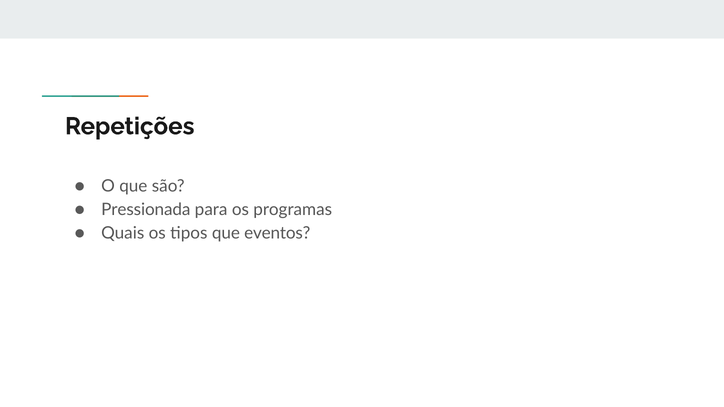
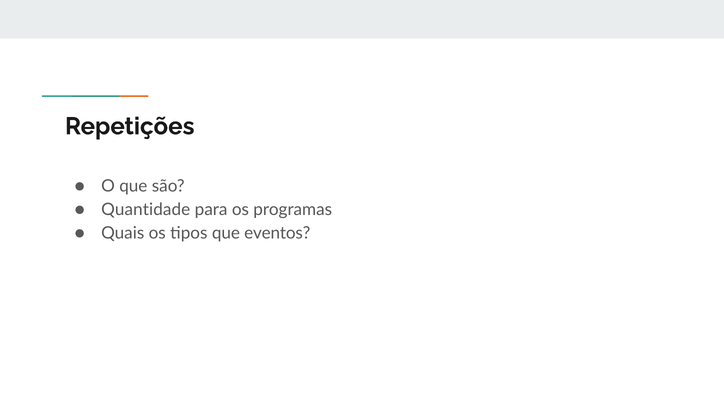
Pressionada: Pressionada -> Quantidade (146, 210)
